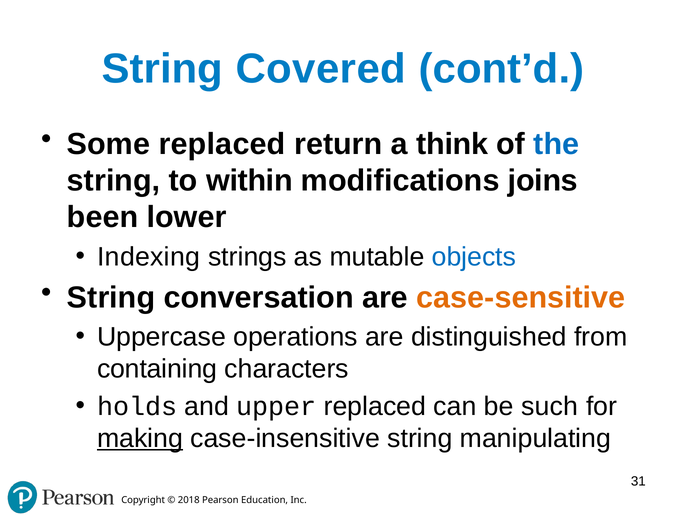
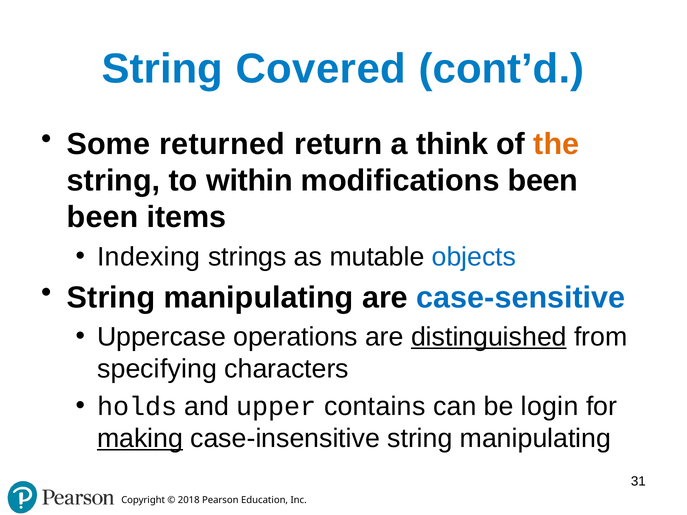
Some replaced: replaced -> returned (222, 144)
the colour: blue -> orange (556, 144)
modifications joins: joins -> been (543, 181)
lower: lower -> items (187, 217)
conversation: conversation -> manipulating (259, 298)
case-sensitive colour: orange -> blue (521, 298)
distinguished underline: none -> present (489, 337)
containing: containing -> specifying (157, 369)
upper replaced: replaced -> contains (375, 407)
such: such -> login (550, 407)
